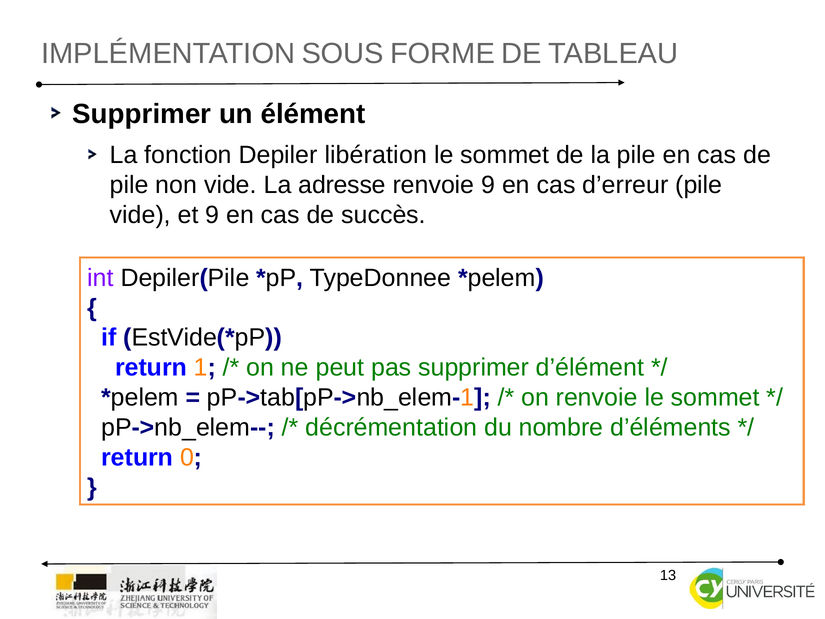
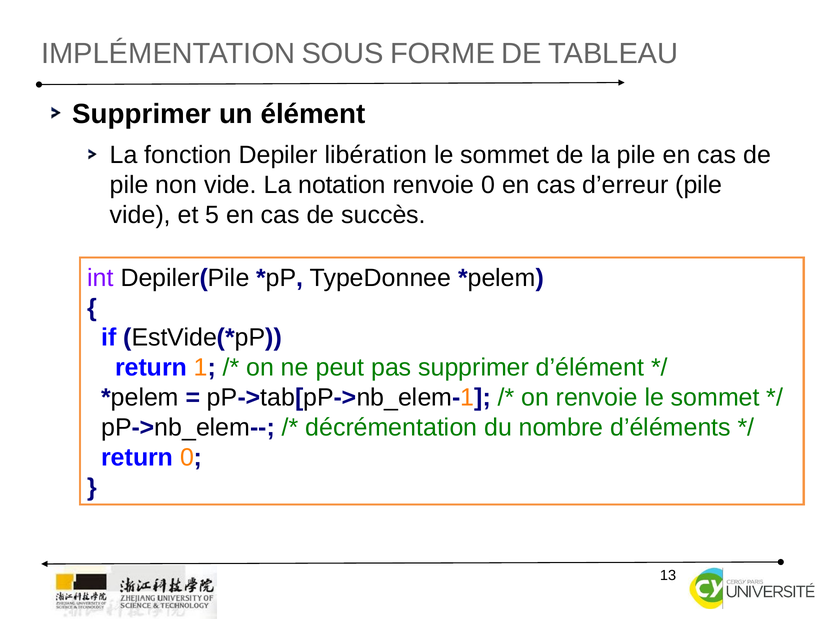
adresse: adresse -> notation (342, 185)
renvoie 9: 9 -> 0 (488, 185)
et 9: 9 -> 5 (212, 215)
